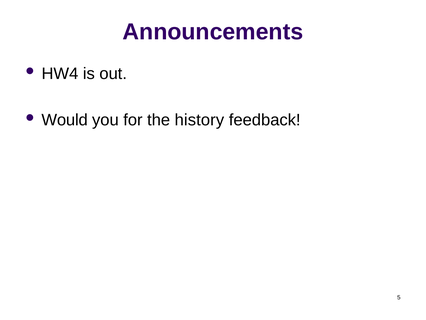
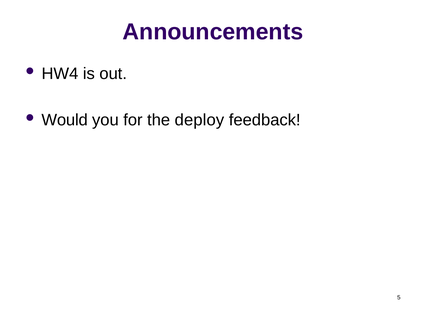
history: history -> deploy (199, 120)
